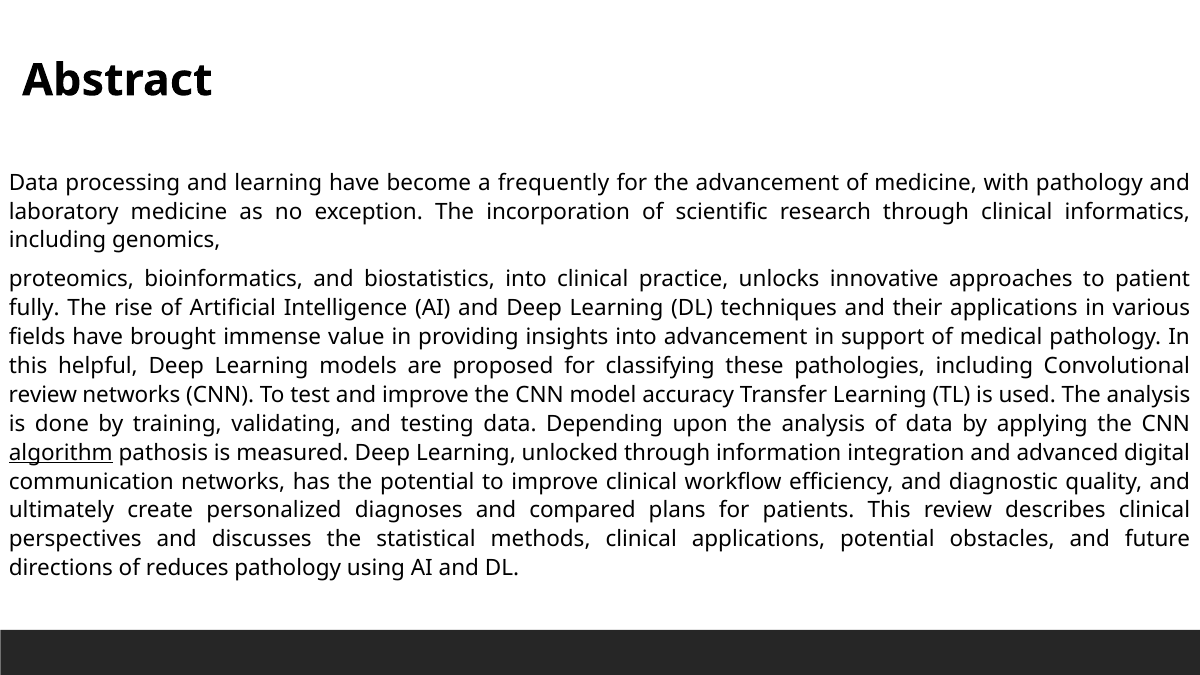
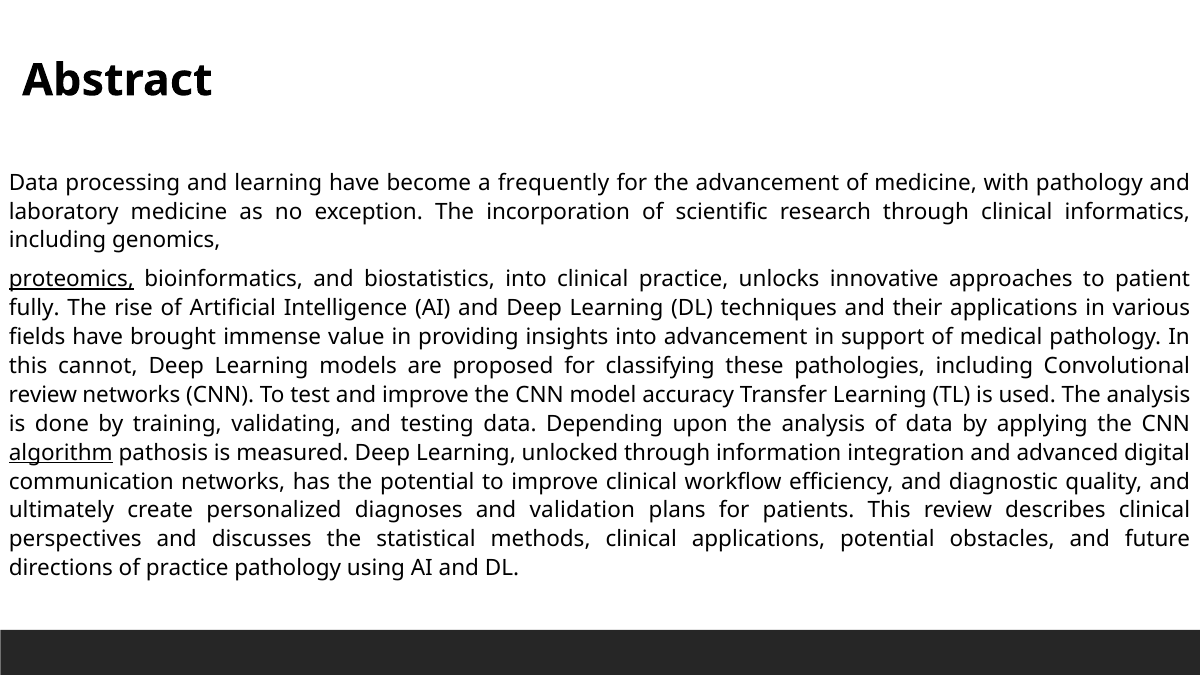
proteomics underline: none -> present (71, 279)
helpful: helpful -> cannot (98, 366)
compared: compared -> validation (582, 510)
of reduces: reduces -> practice (187, 568)
